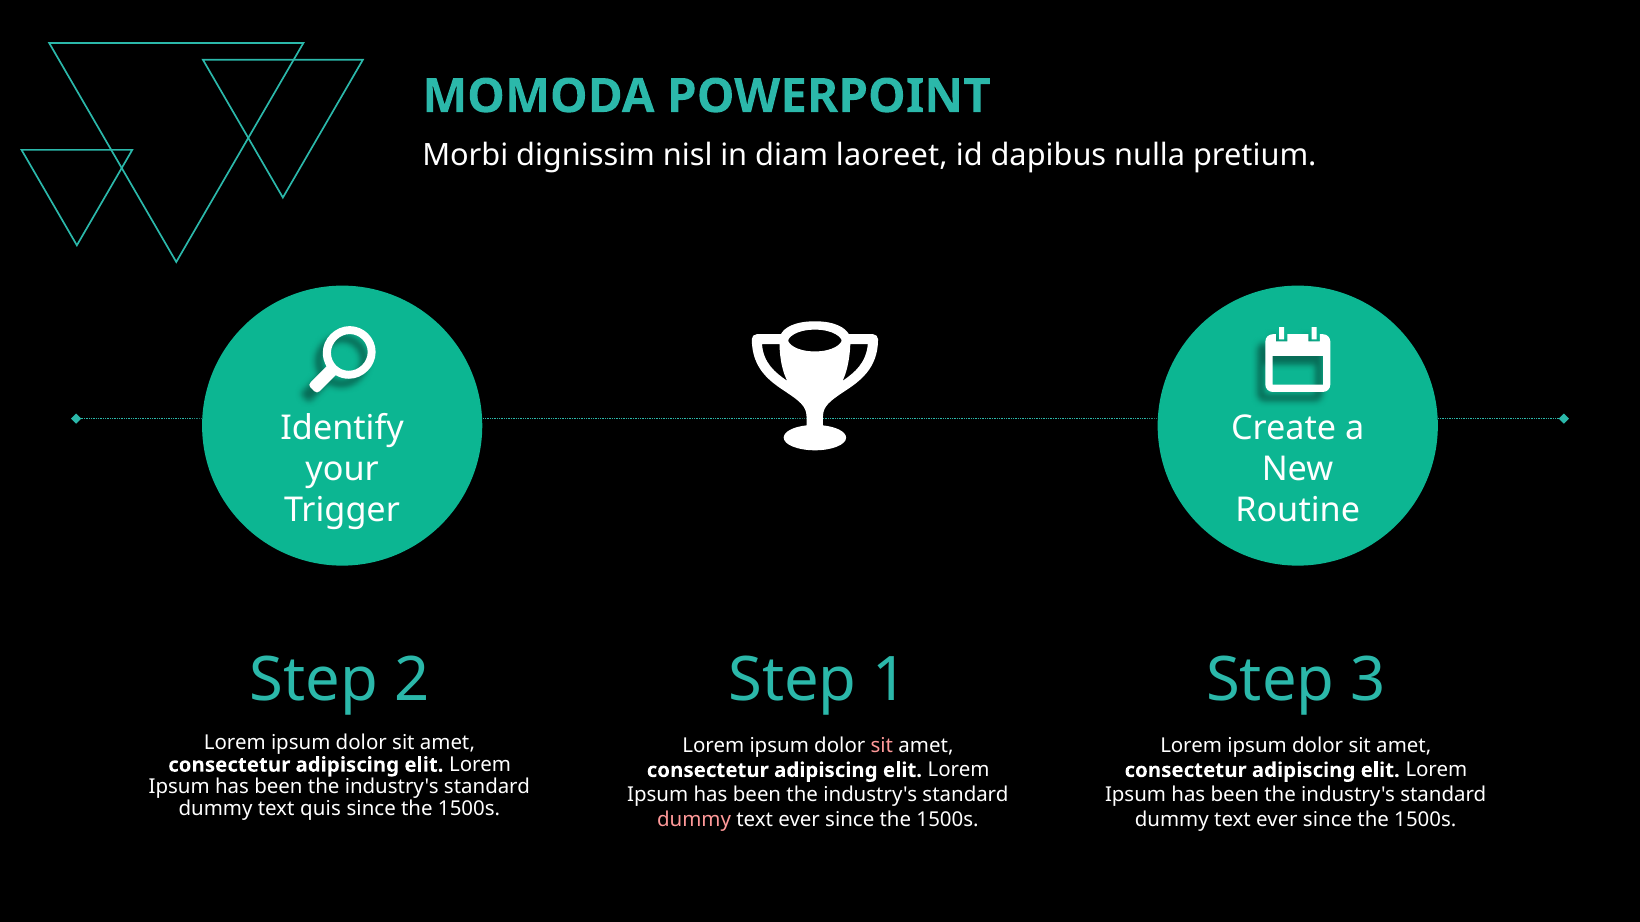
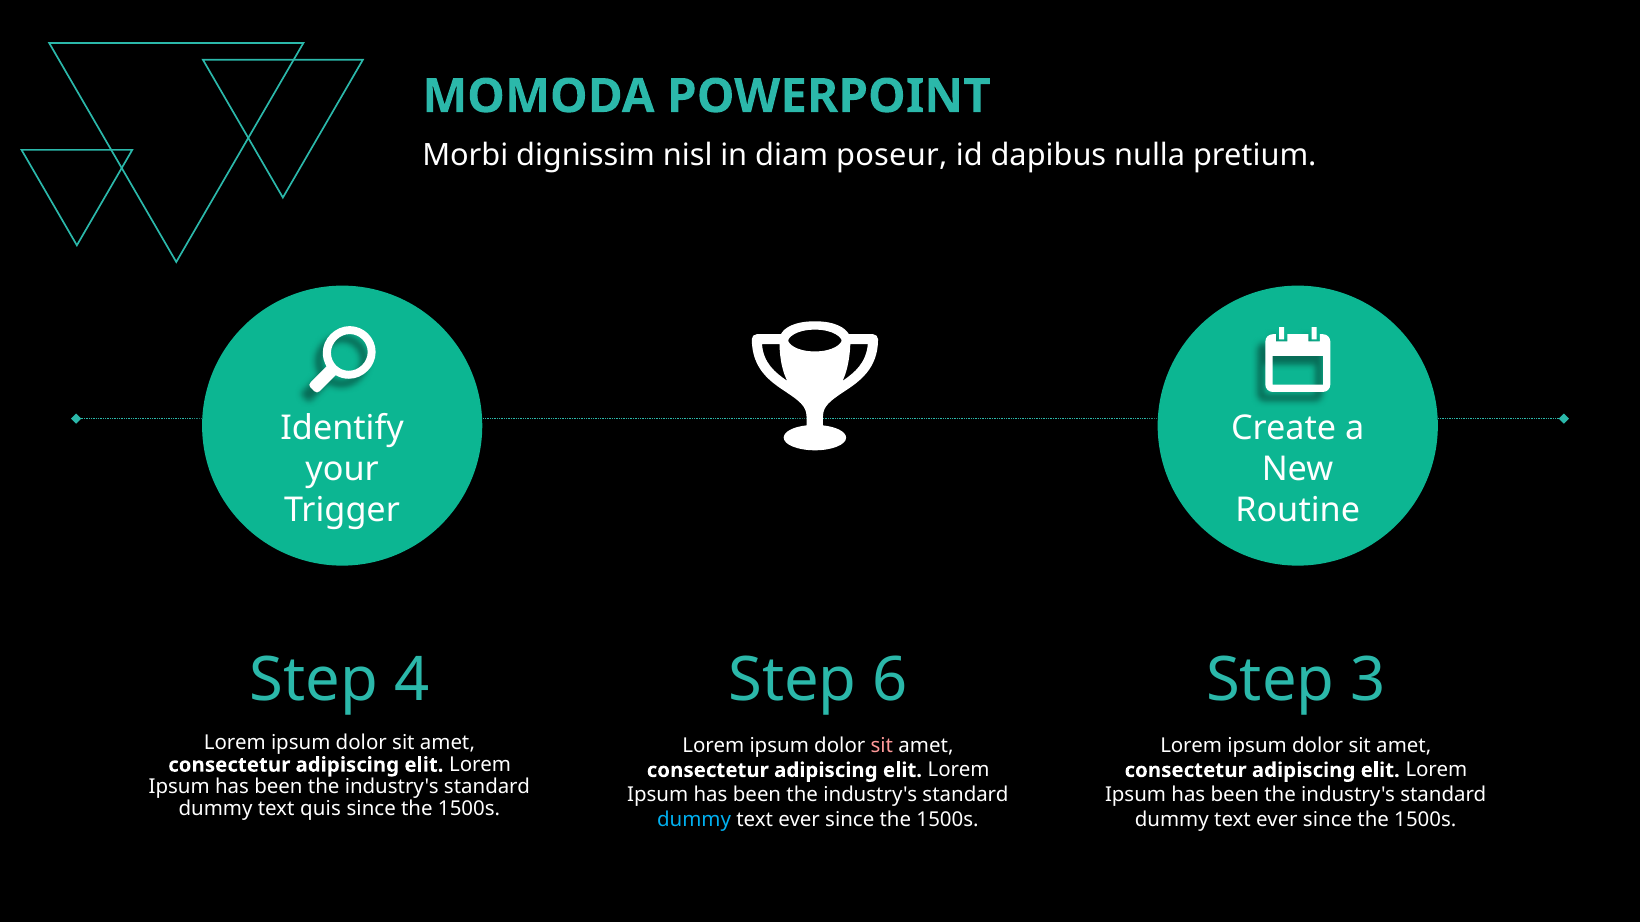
laoreet: laoreet -> poseur (892, 156)
2: 2 -> 4 (412, 681)
1: 1 -> 6 (890, 681)
dummy colour: pink -> light blue (694, 820)
